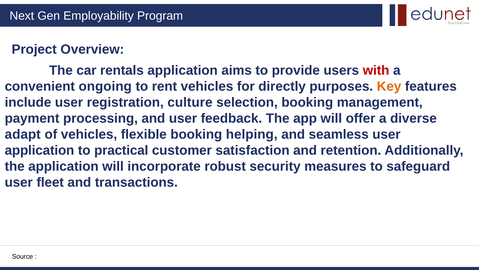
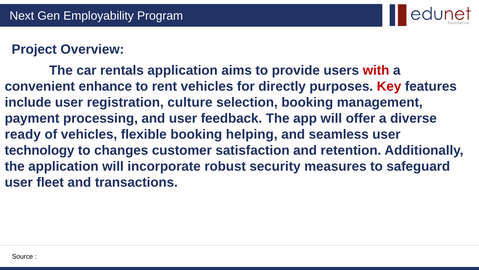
ongoing: ongoing -> enhance (105, 86)
Key colour: orange -> red (389, 86)
adapt: adapt -> ready (23, 134)
application: application -> technology (40, 150)
practical: practical -> changes (121, 150)
